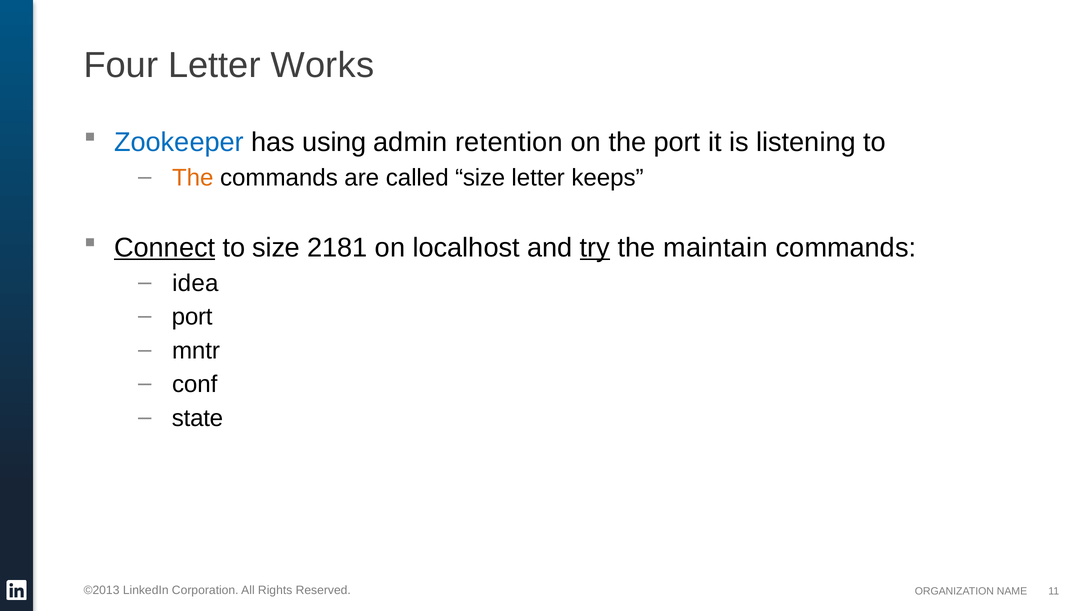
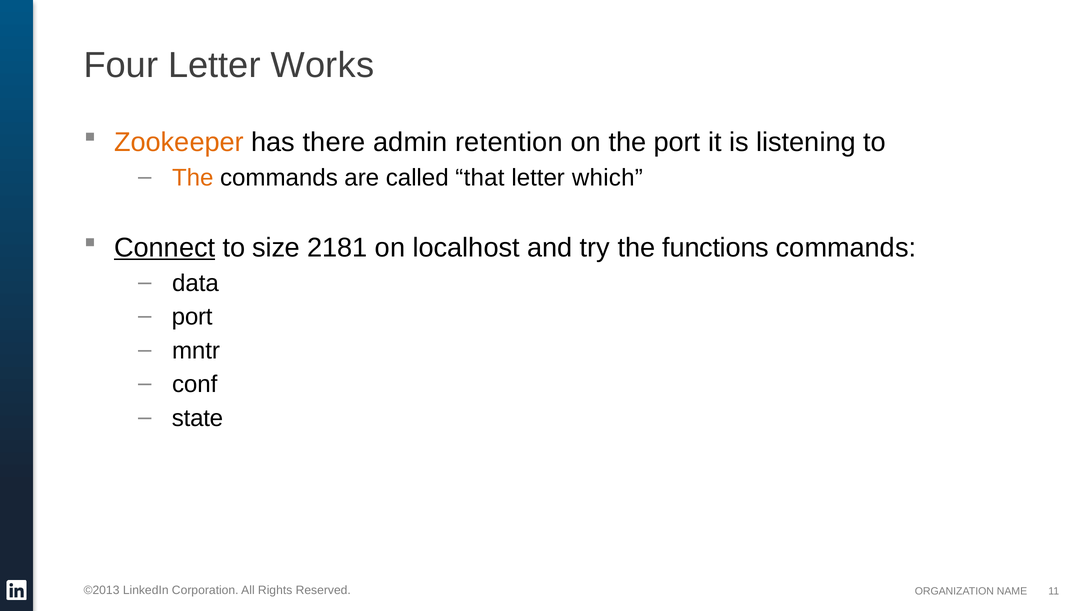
Zookeeper colour: blue -> orange (179, 142)
using: using -> there (334, 142)
called size: size -> that (480, 178)
keeps: keeps -> which (607, 178)
try underline: present -> none (595, 248)
maintain: maintain -> functions (716, 248)
idea: idea -> data (195, 283)
